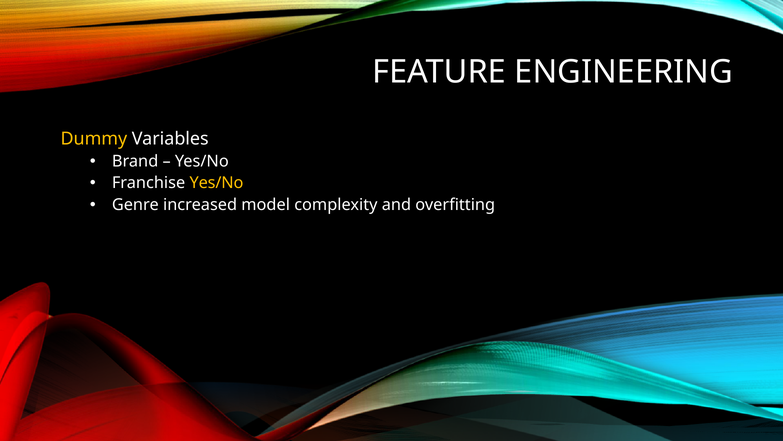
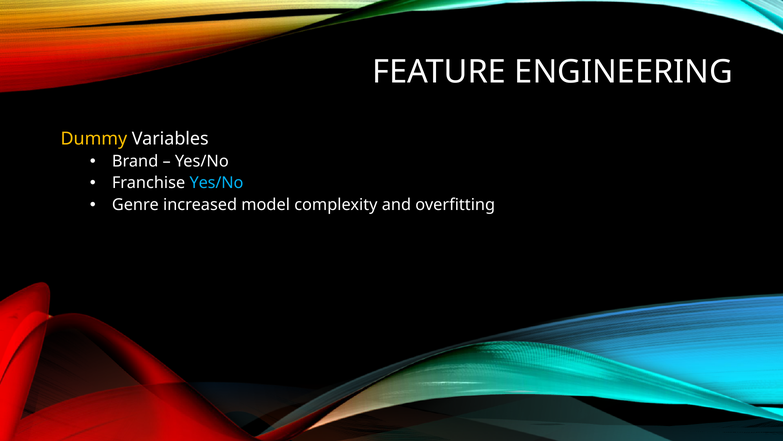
Yes/No colour: yellow -> light blue (216, 183)
